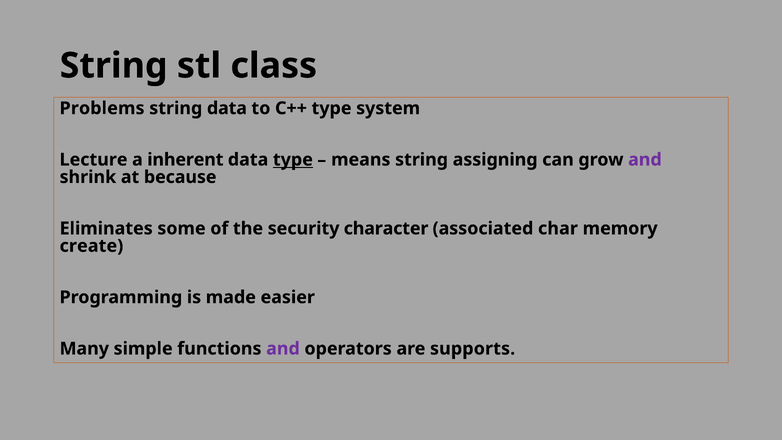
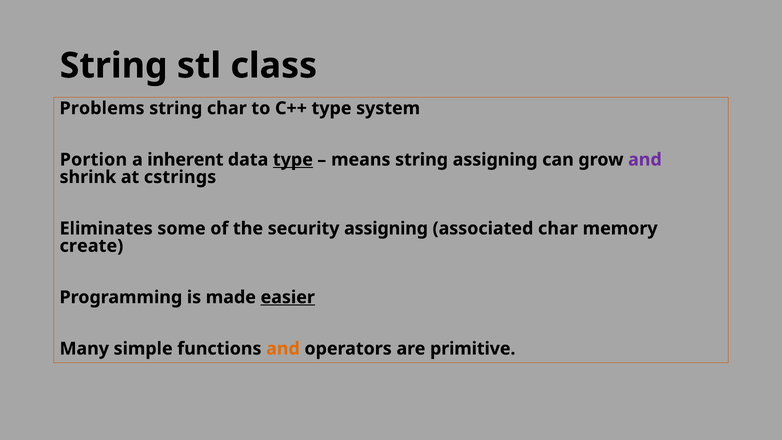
string data: data -> char (227, 108)
Lecture: Lecture -> Portion (93, 160)
because: because -> cstrings (180, 177)
security character: character -> assigning (386, 228)
easier underline: none -> present (288, 297)
and colour: purple -> orange (283, 349)
supports: supports -> primitive (473, 349)
